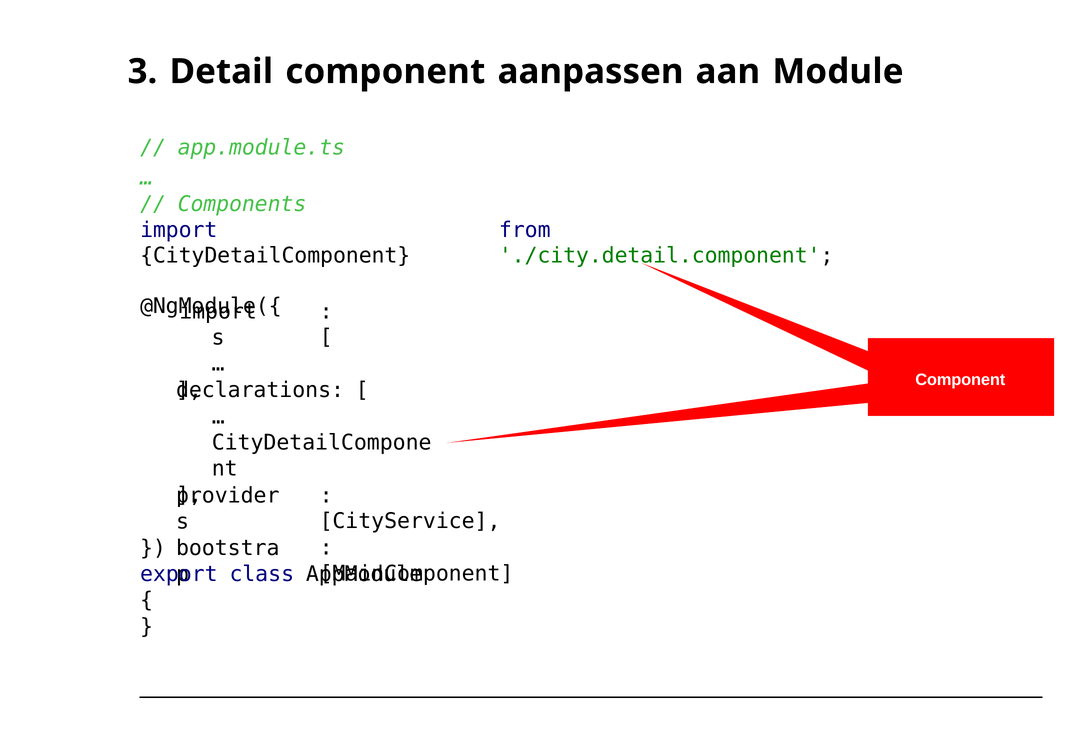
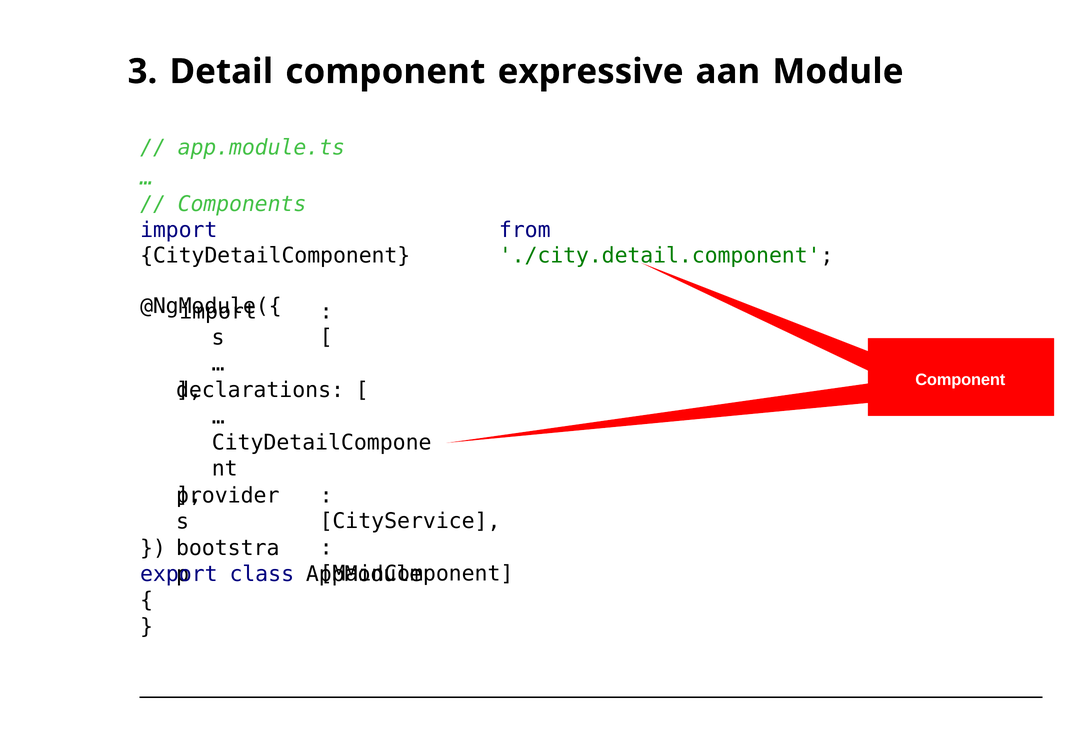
aanpassen: aanpassen -> expressive (591, 72)
